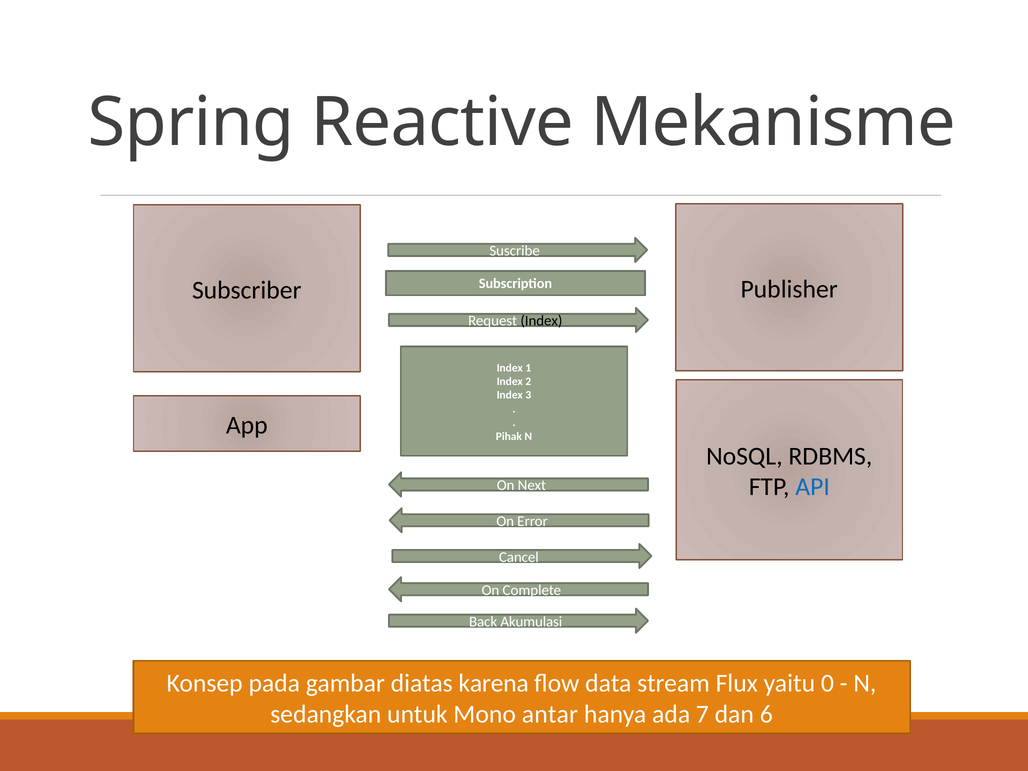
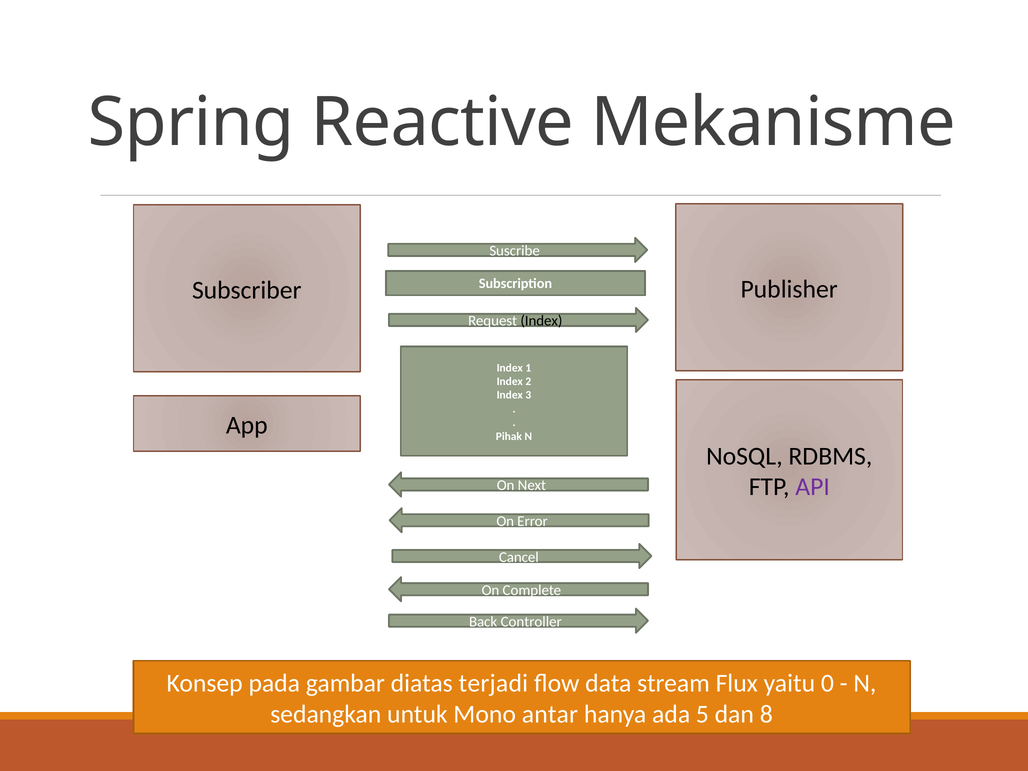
API colour: blue -> purple (813, 487)
Akumulasi: Akumulasi -> Controller (531, 622)
karena: karena -> terjadi (493, 684)
7: 7 -> 5 (702, 714)
6: 6 -> 8 (766, 714)
